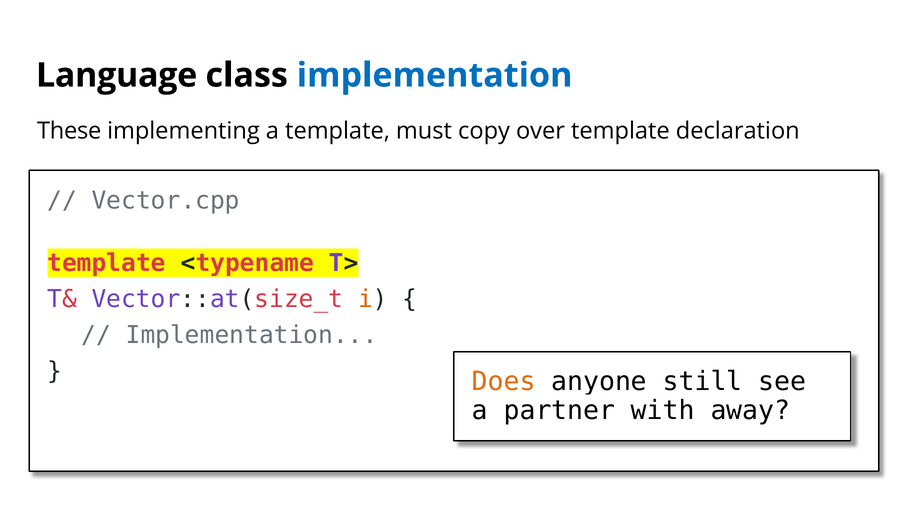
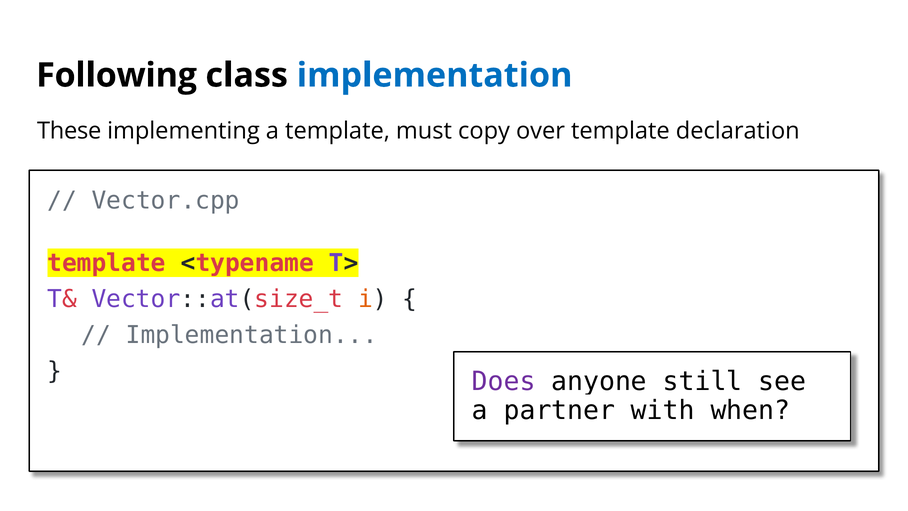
Language: Language -> Following (117, 75)
Does colour: orange -> purple (504, 381)
away: away -> when (750, 410)
